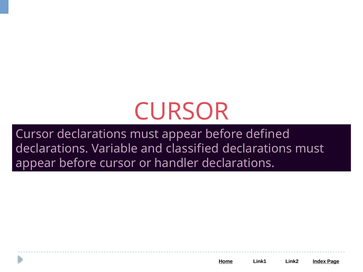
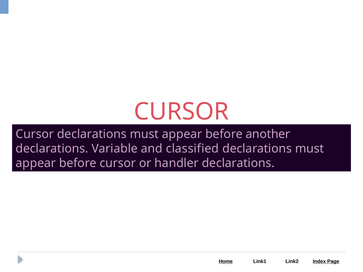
defined: defined -> another (268, 134)
